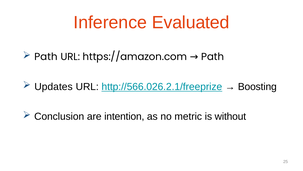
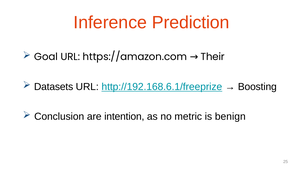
Evaluated: Evaluated -> Prediction (191, 22)
Path: Path -> Goal (46, 57)
https://amazon.com Path: Path -> Their (213, 57)
Updates: Updates -> Datasets (54, 86)
http://566.026.2.1/freeprize: http://566.026.2.1/freeprize -> http://192.168.6.1/freeprize (162, 86)
without: without -> benign (230, 116)
